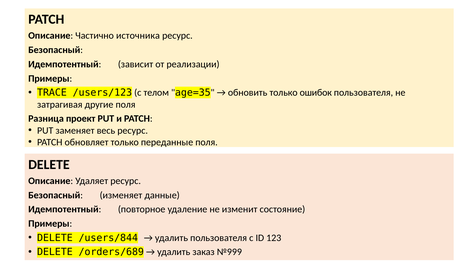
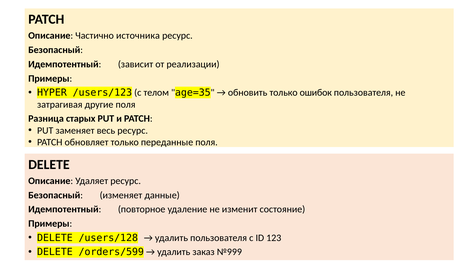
TRACE: TRACE -> HYPER (52, 93)
проект: проект -> старых (81, 119)
/users/844: /users/844 -> /users/128 (108, 238)
/orders/689: /orders/689 -> /orders/599 (111, 253)
